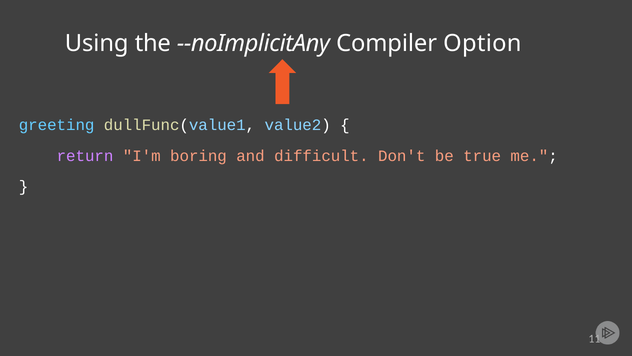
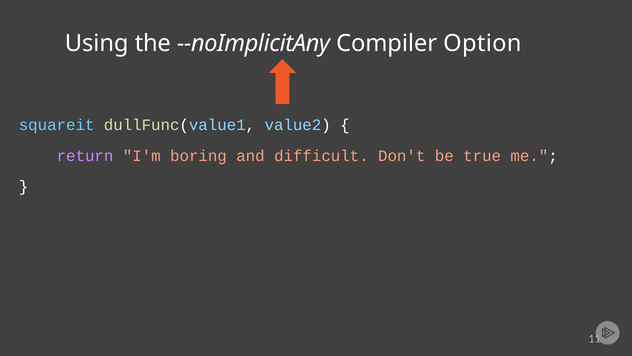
greeting: greeting -> squareit (57, 125)
